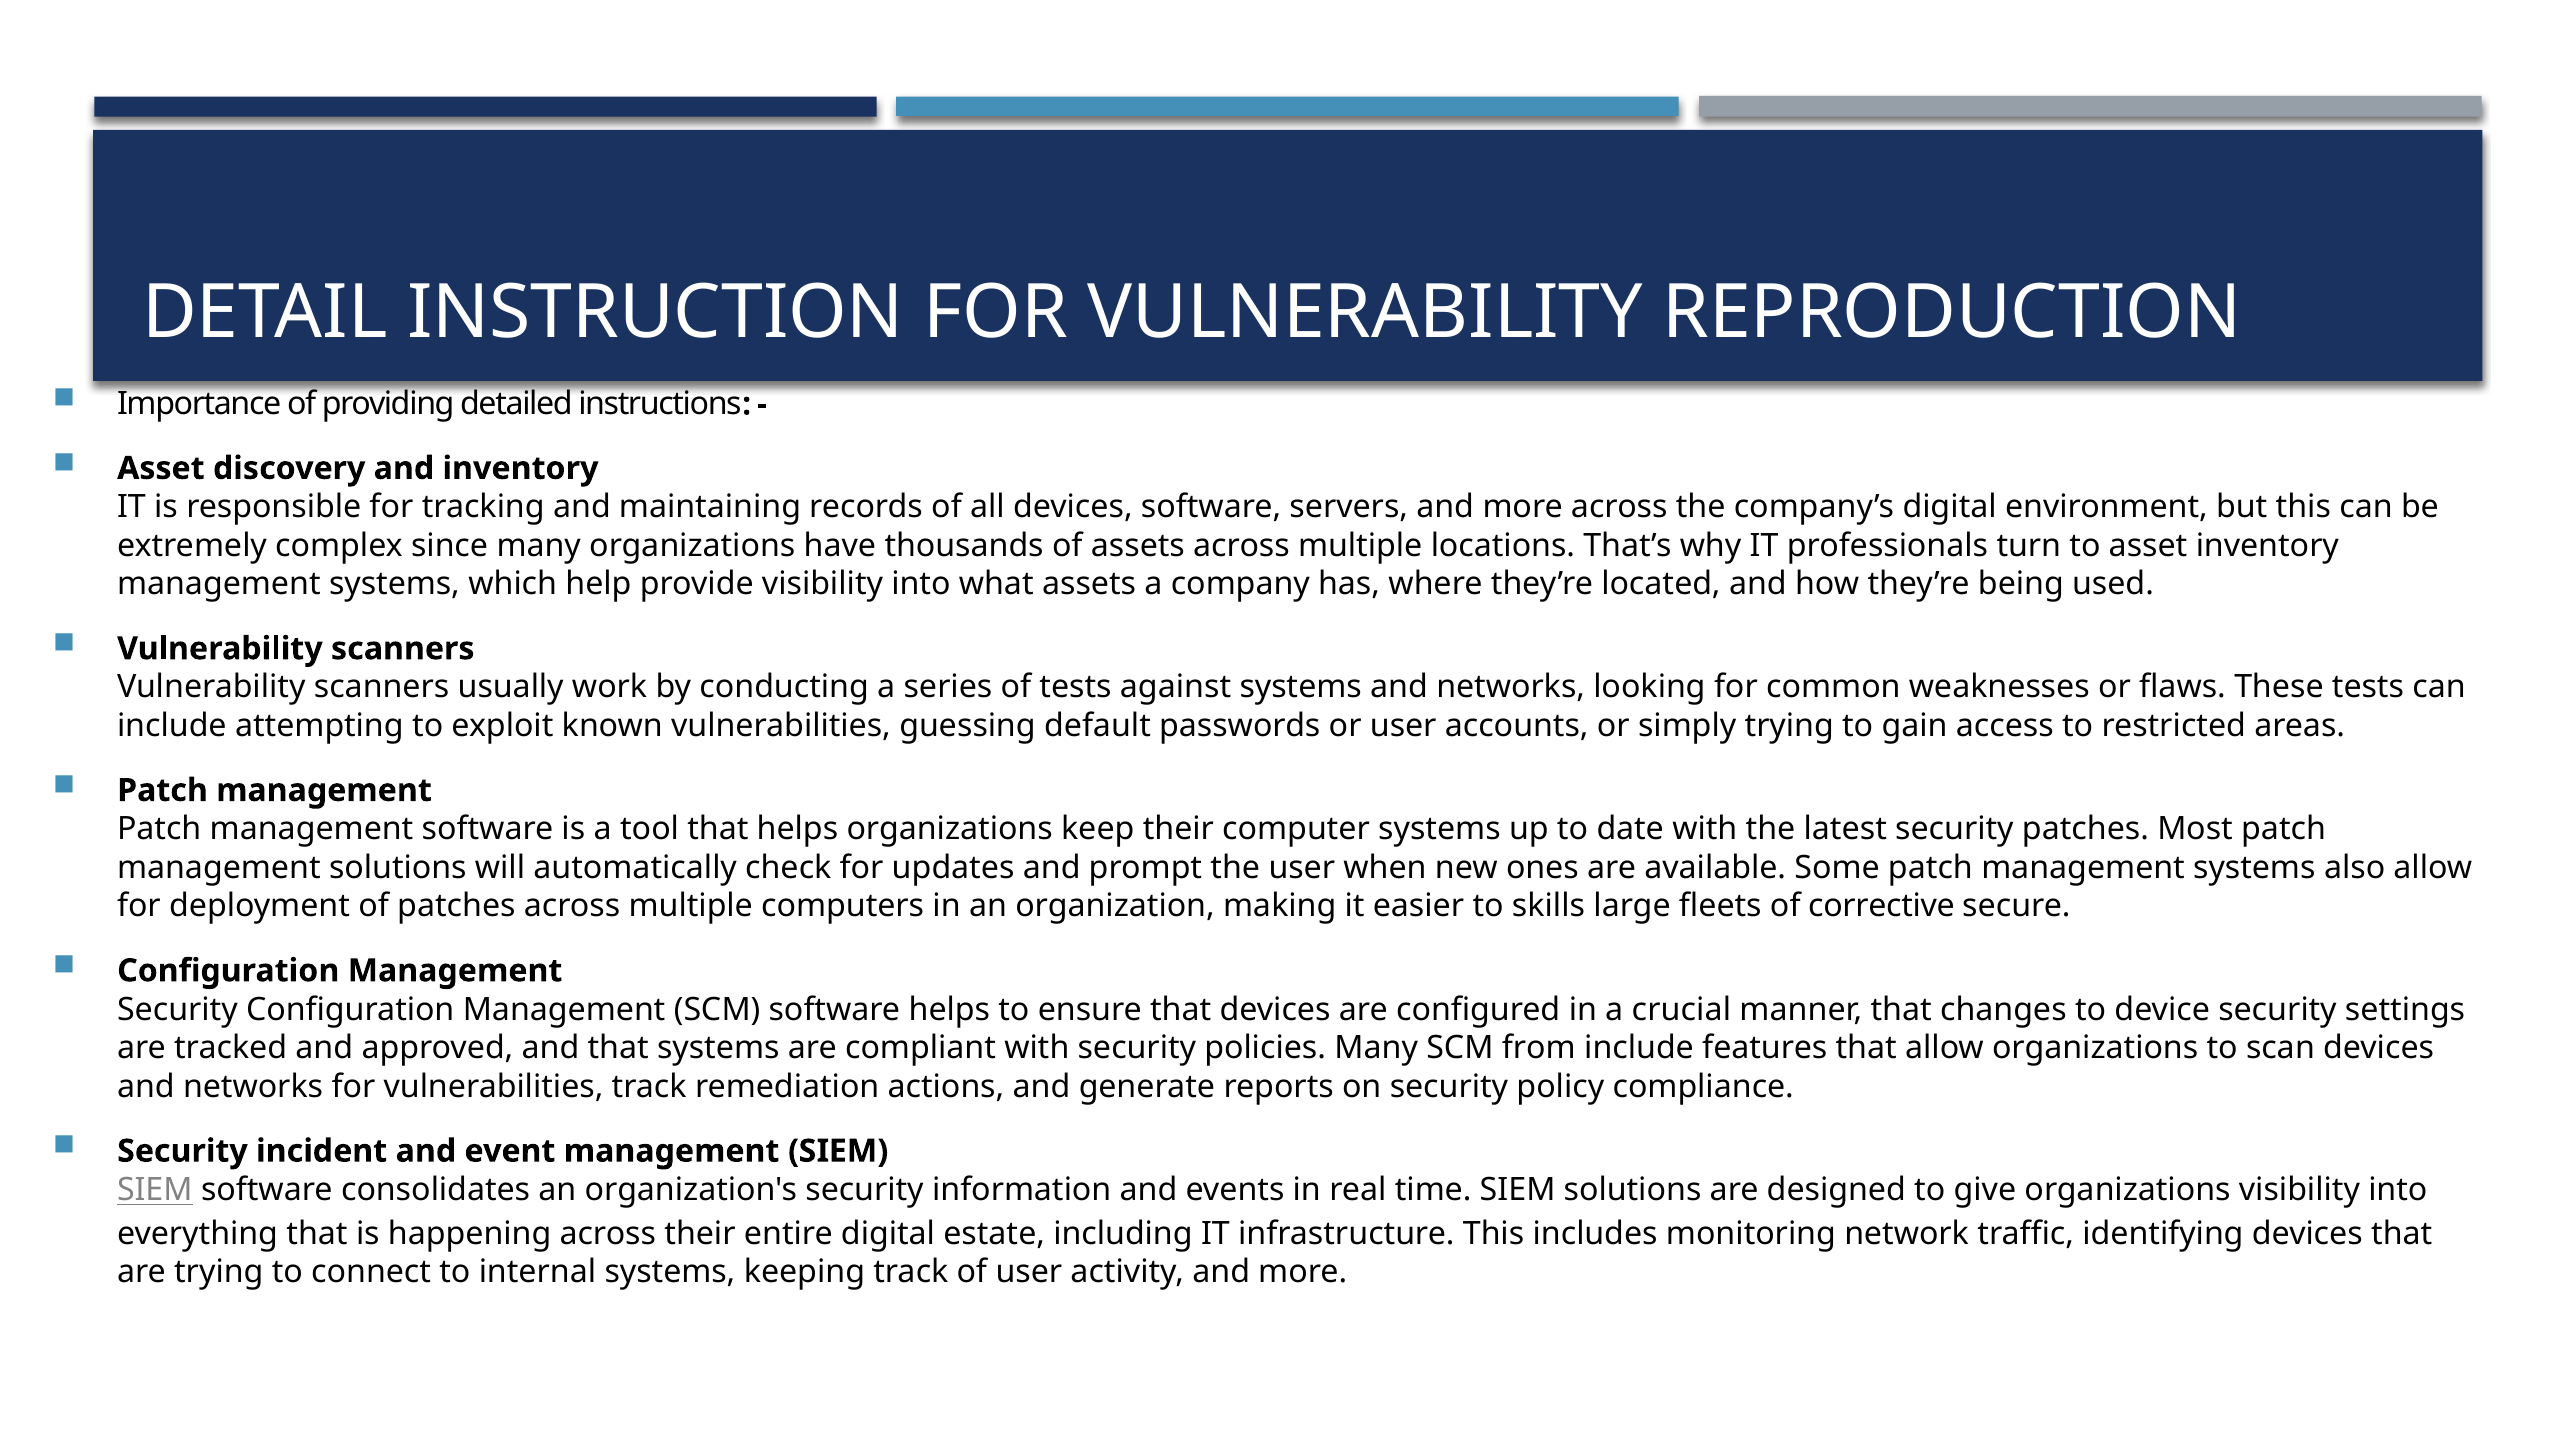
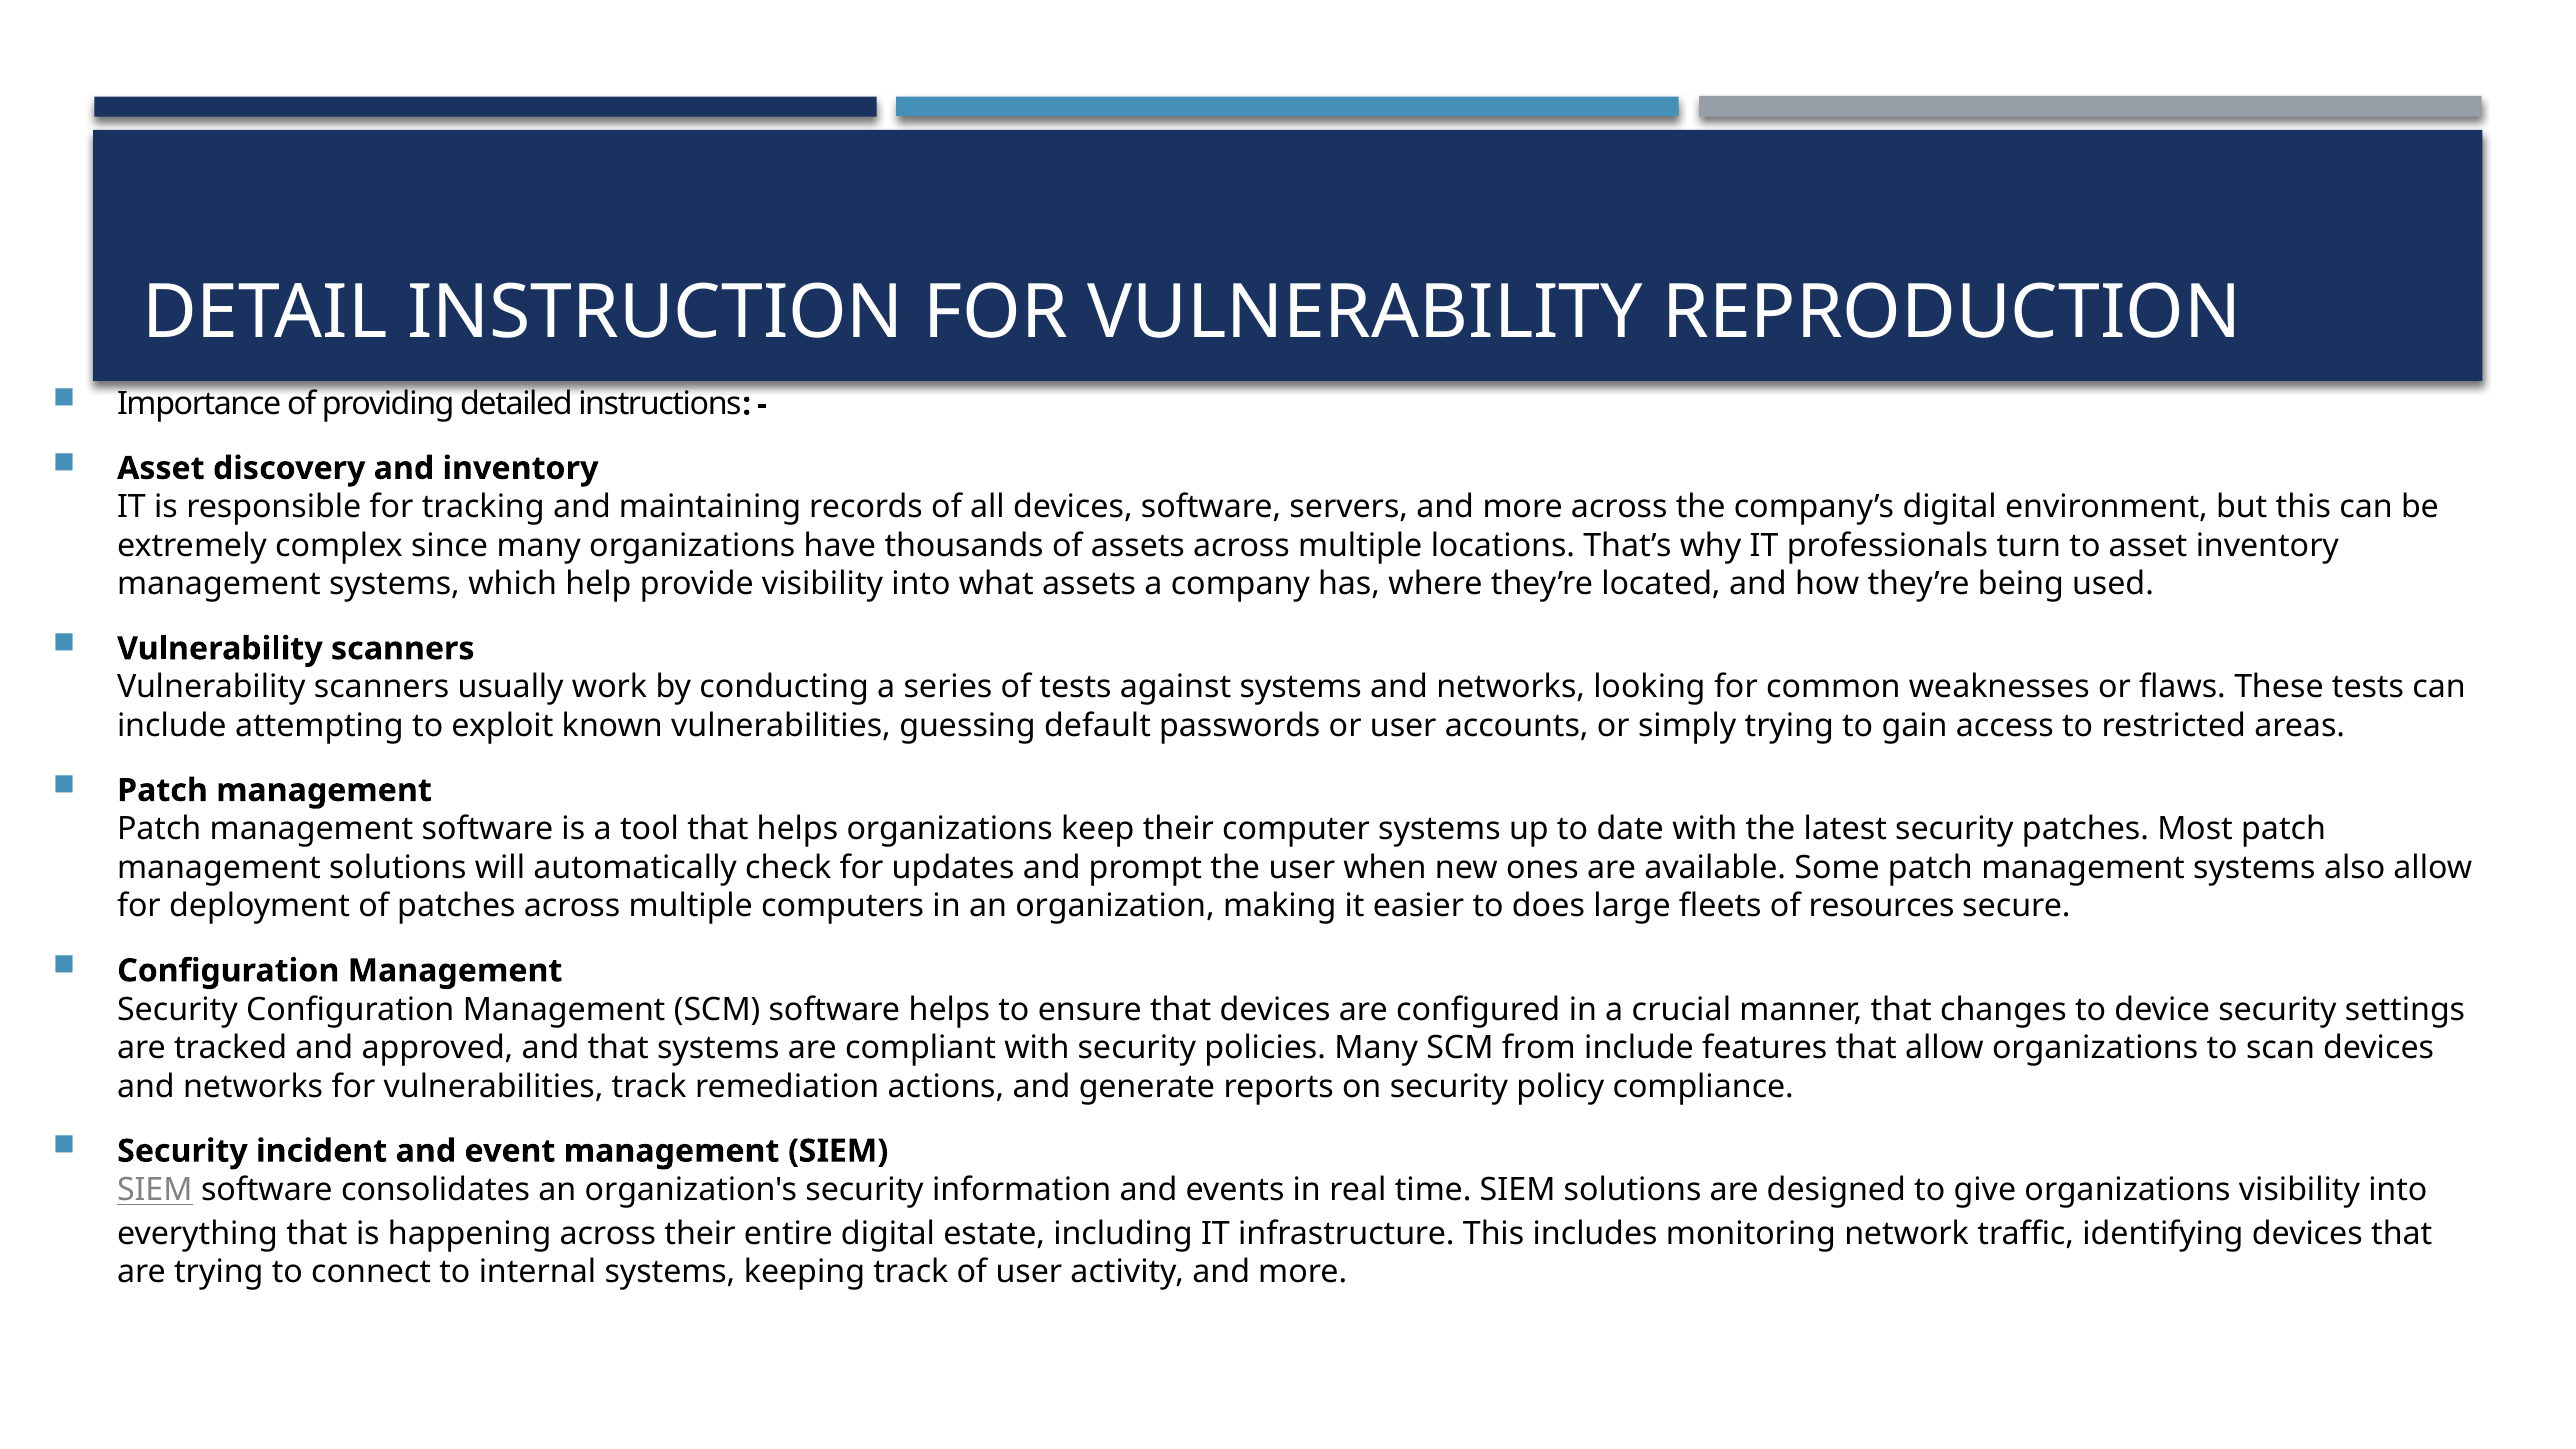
skills: skills -> does (1548, 906)
corrective: corrective -> resources (1881, 906)
